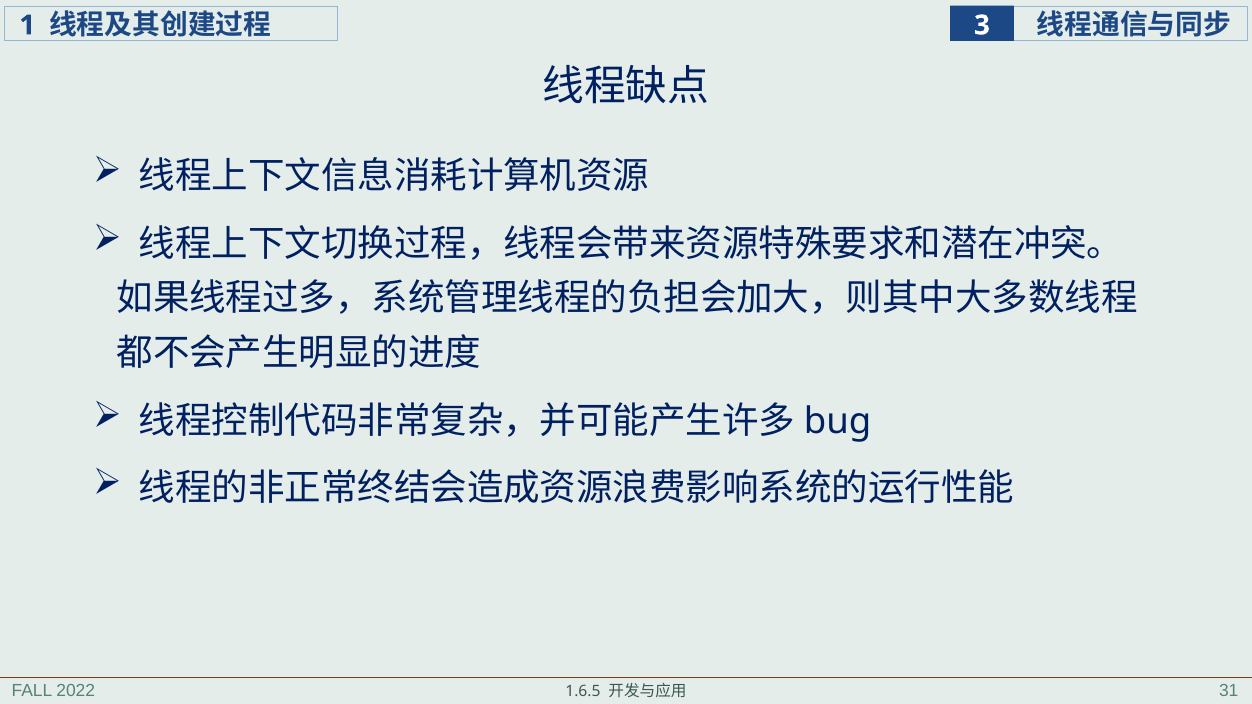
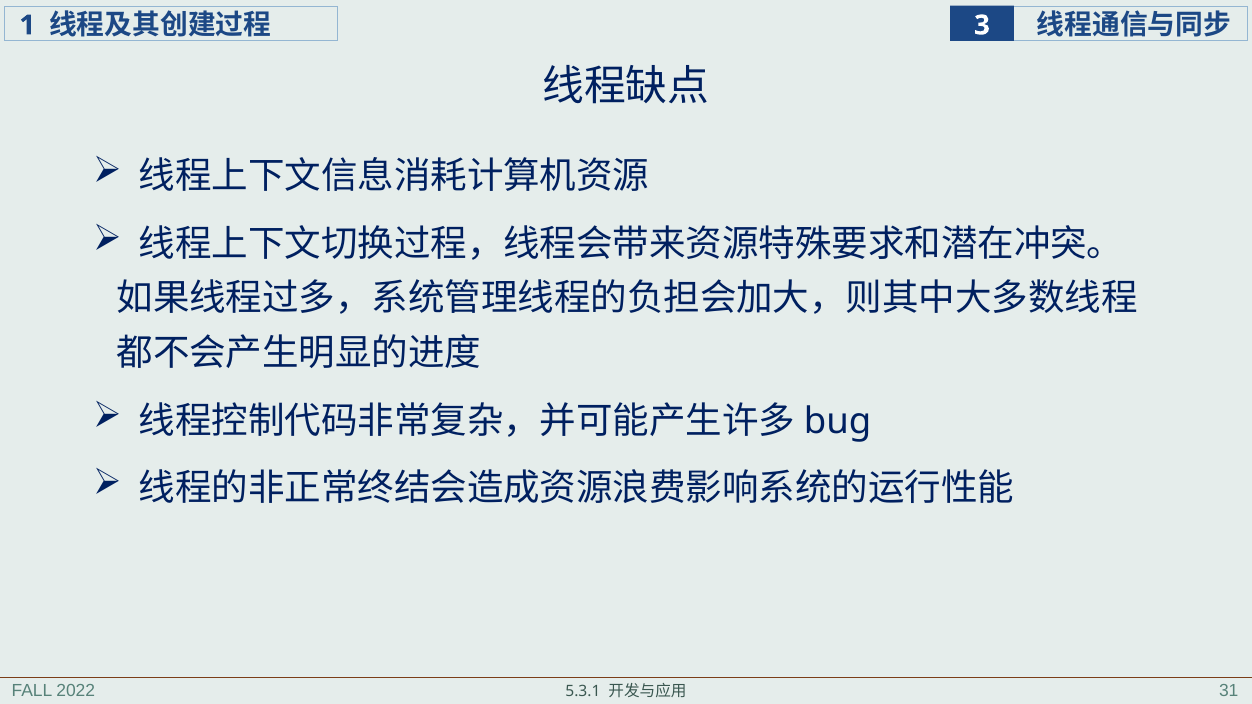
1.6.5: 1.6.5 -> 5.3.1 (583, 692)
